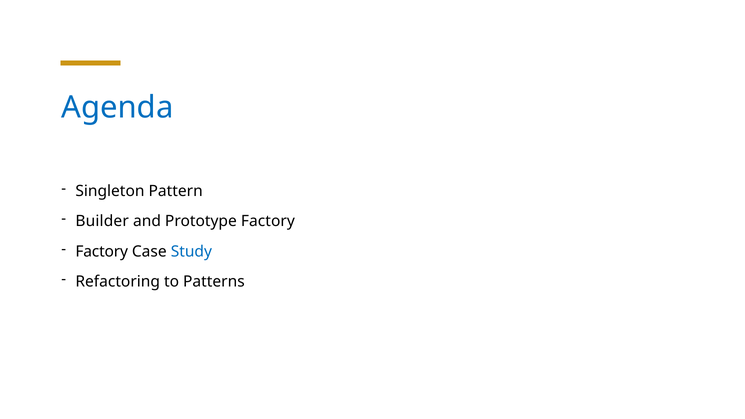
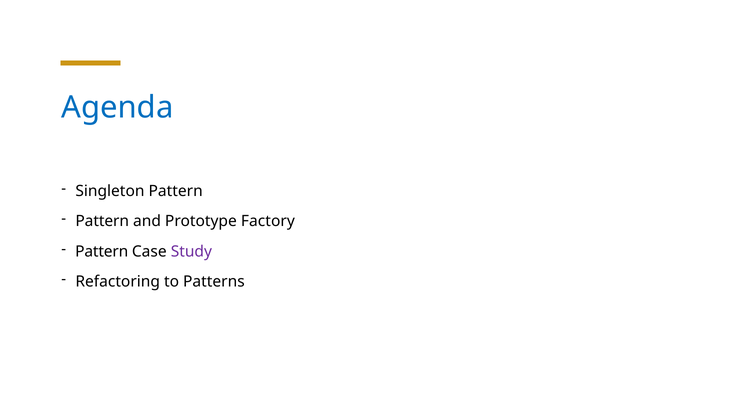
Builder: Builder -> Pattern (102, 221)
Factory: Factory -> Pattern (102, 252)
Study colour: blue -> purple (191, 252)
